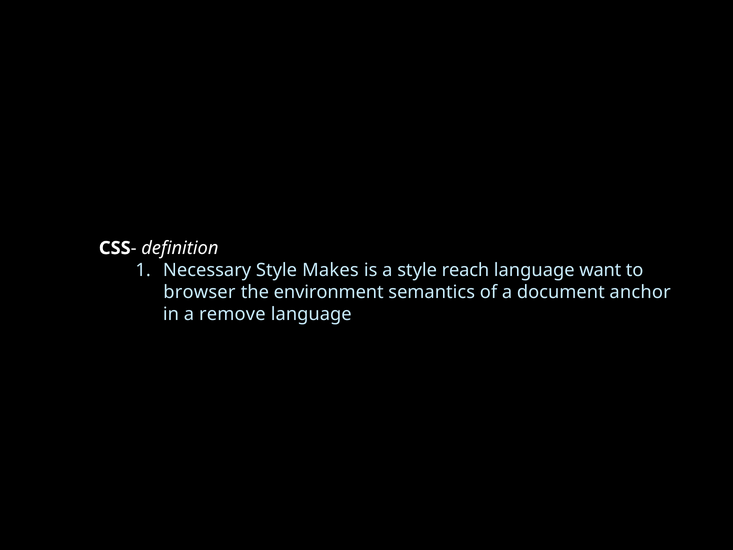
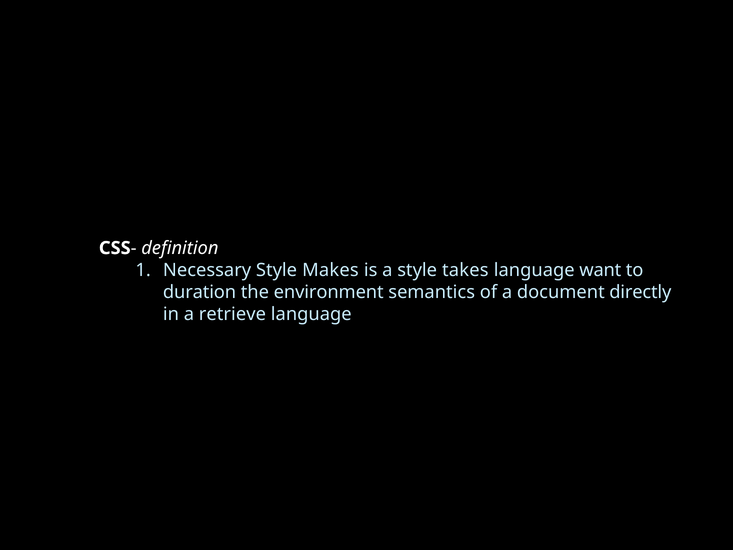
reach: reach -> takes (465, 270)
browser: browser -> duration (200, 292)
anchor: anchor -> directly (640, 292)
remove: remove -> retrieve (232, 314)
